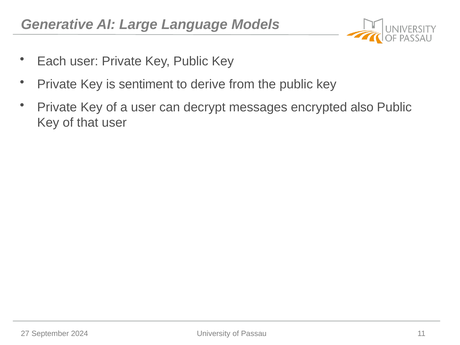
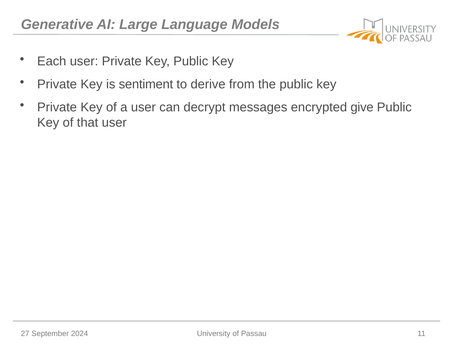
also: also -> give (362, 107)
